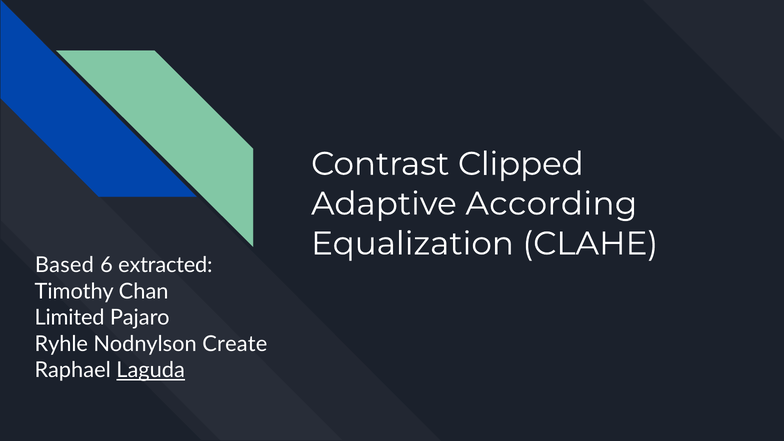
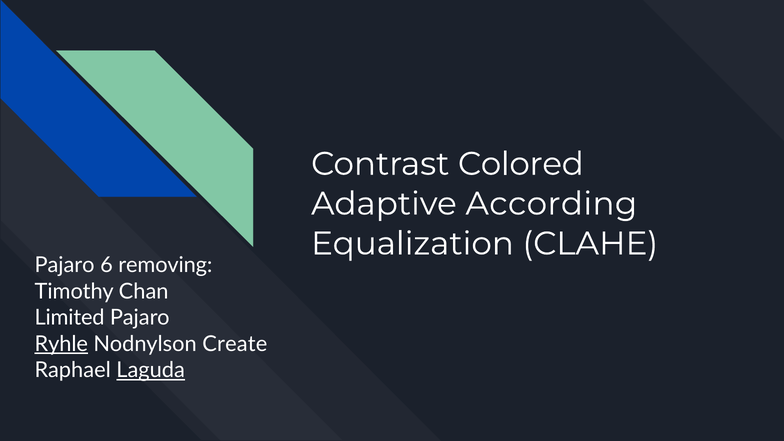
Clipped: Clipped -> Colored (521, 164)
Based: Based -> Pajaro (65, 265)
extracted: extracted -> removing (165, 265)
Ryhle underline: none -> present (61, 344)
